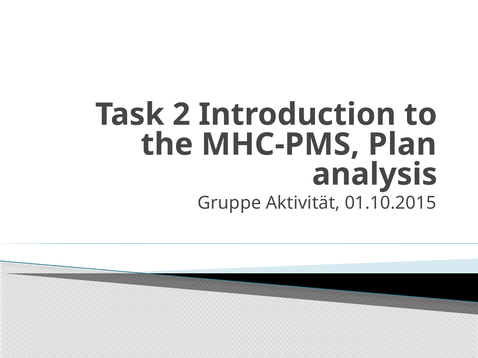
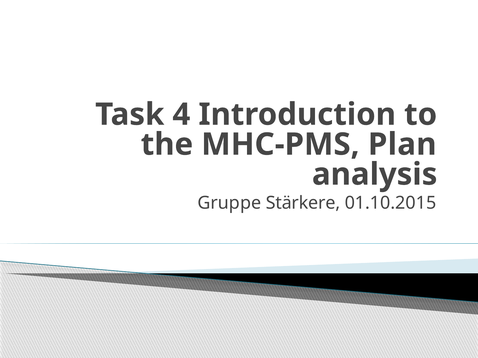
2: 2 -> 4 (181, 115)
Aktivität: Aktivität -> Stärkere (303, 203)
